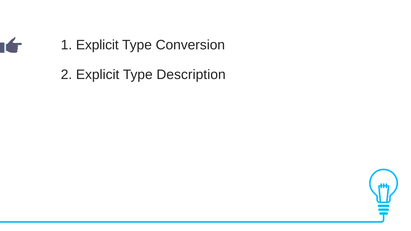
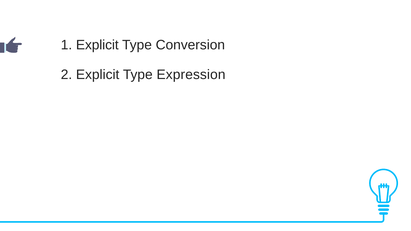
Description: Description -> Expression (191, 75)
